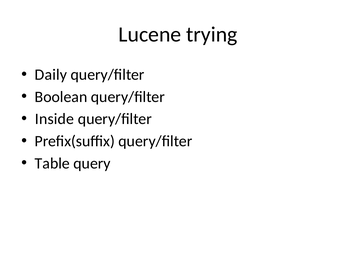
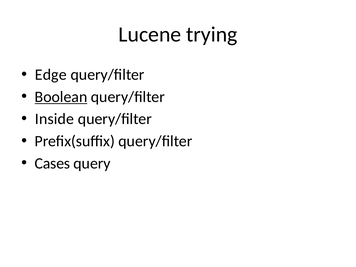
Daily: Daily -> Edge (51, 75)
Boolean underline: none -> present (61, 97)
Table: Table -> Cases (52, 163)
